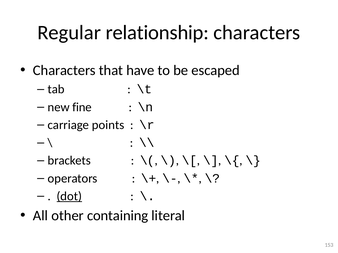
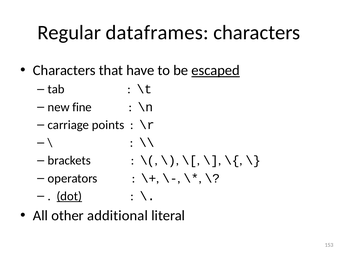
relationship: relationship -> dataframes (157, 33)
escaped underline: none -> present (216, 71)
containing: containing -> additional (118, 216)
